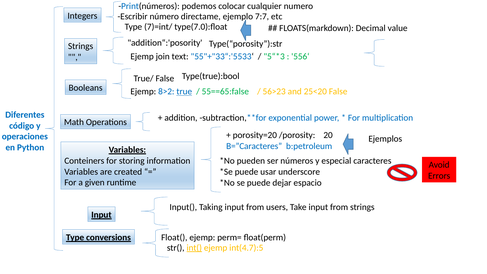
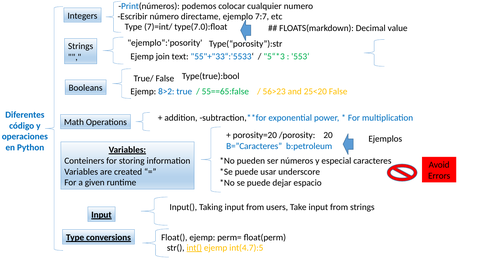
addition“:'posority: addition“:'posority -> ejemplo“:'posority (165, 43)
556‘: 556‘ -> 553‘ (300, 56)
true underline: present -> none (184, 92)
